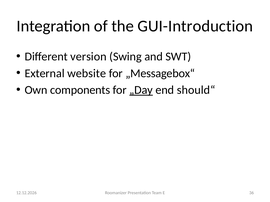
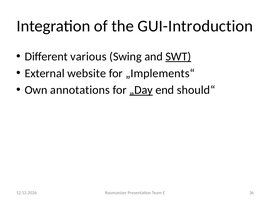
version: version -> various (88, 57)
SWT underline: none -> present (178, 57)
„Messagebox“: „Messagebox“ -> „Implements“ (160, 73)
components: components -> annotations (80, 90)
